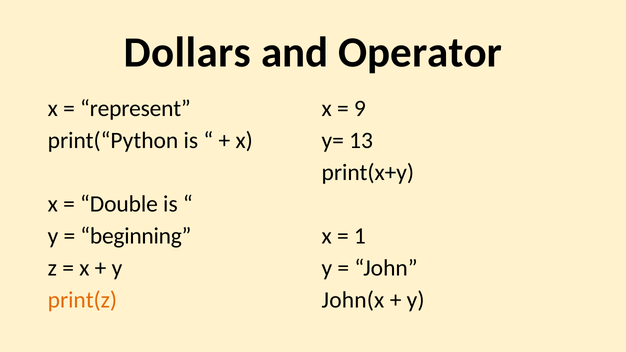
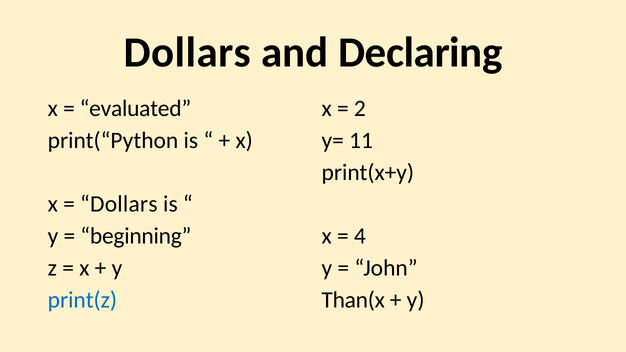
Operator: Operator -> Declaring (420, 53)
represent: represent -> evaluated (135, 109)
9: 9 -> 2 (360, 109)
13: 13 -> 11 (361, 140)
Double: Double -> Dollars (119, 204)
1: 1 -> 4 (360, 236)
print(z colour: orange -> blue (82, 300)
John(x: John(x -> Than(x (353, 300)
